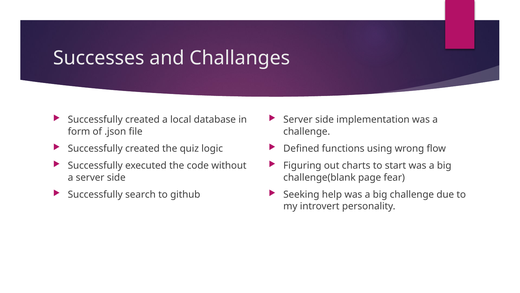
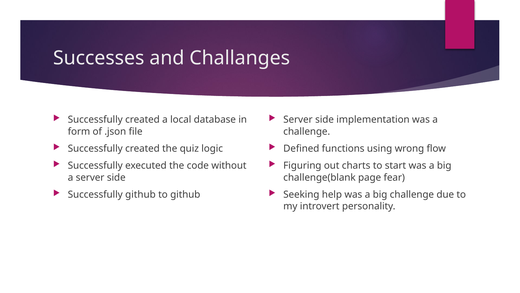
Successfully search: search -> github (140, 194)
